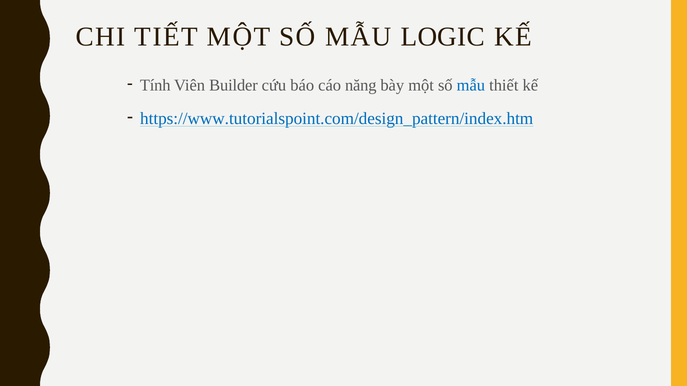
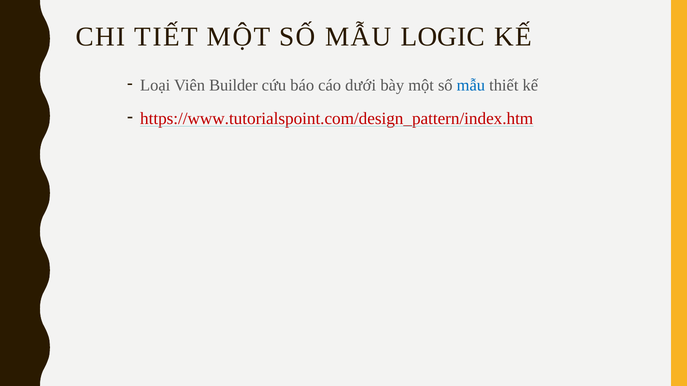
Tính: Tính -> Loại (155, 86)
năng: năng -> dưới (361, 86)
https://www.tutorialspoint.com/design_pattern/index.htm colour: blue -> red (337, 119)
